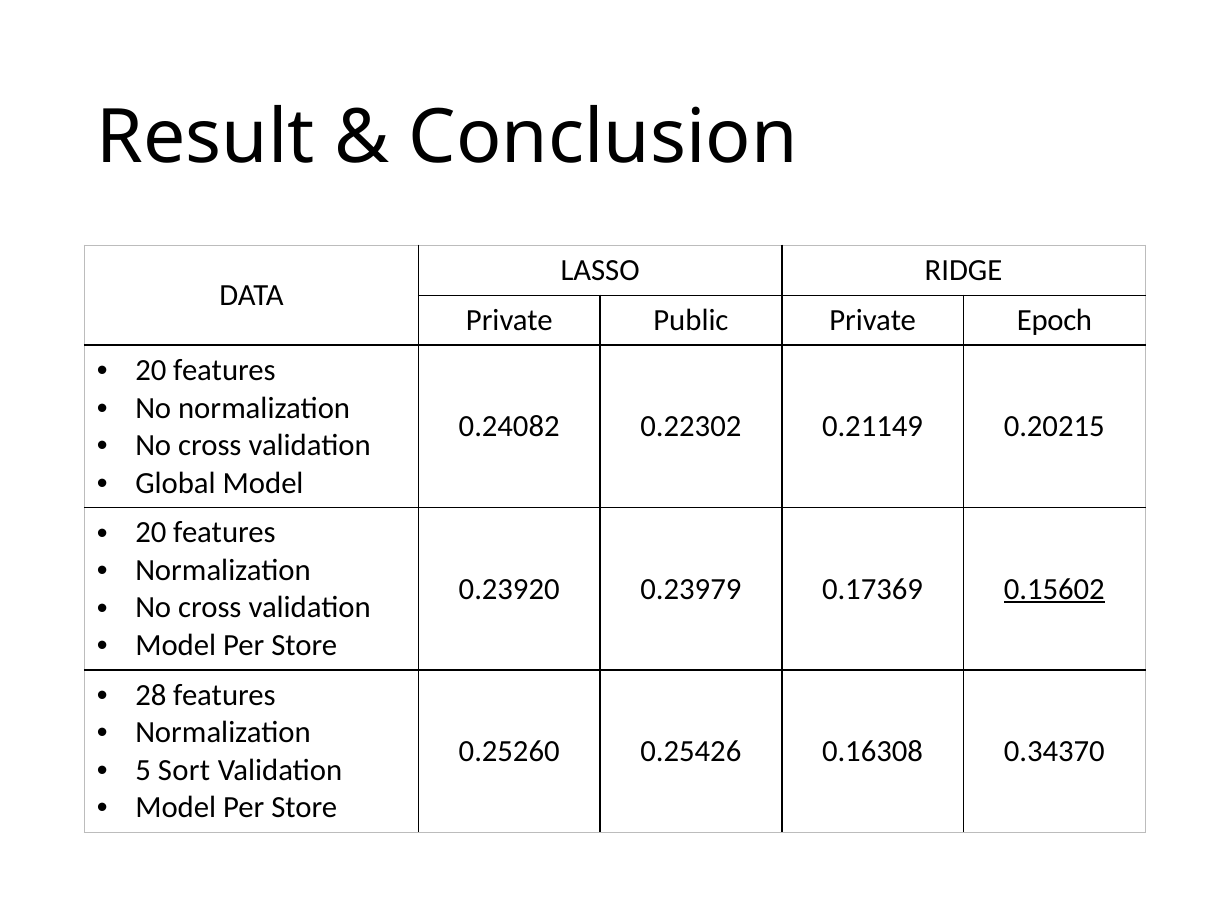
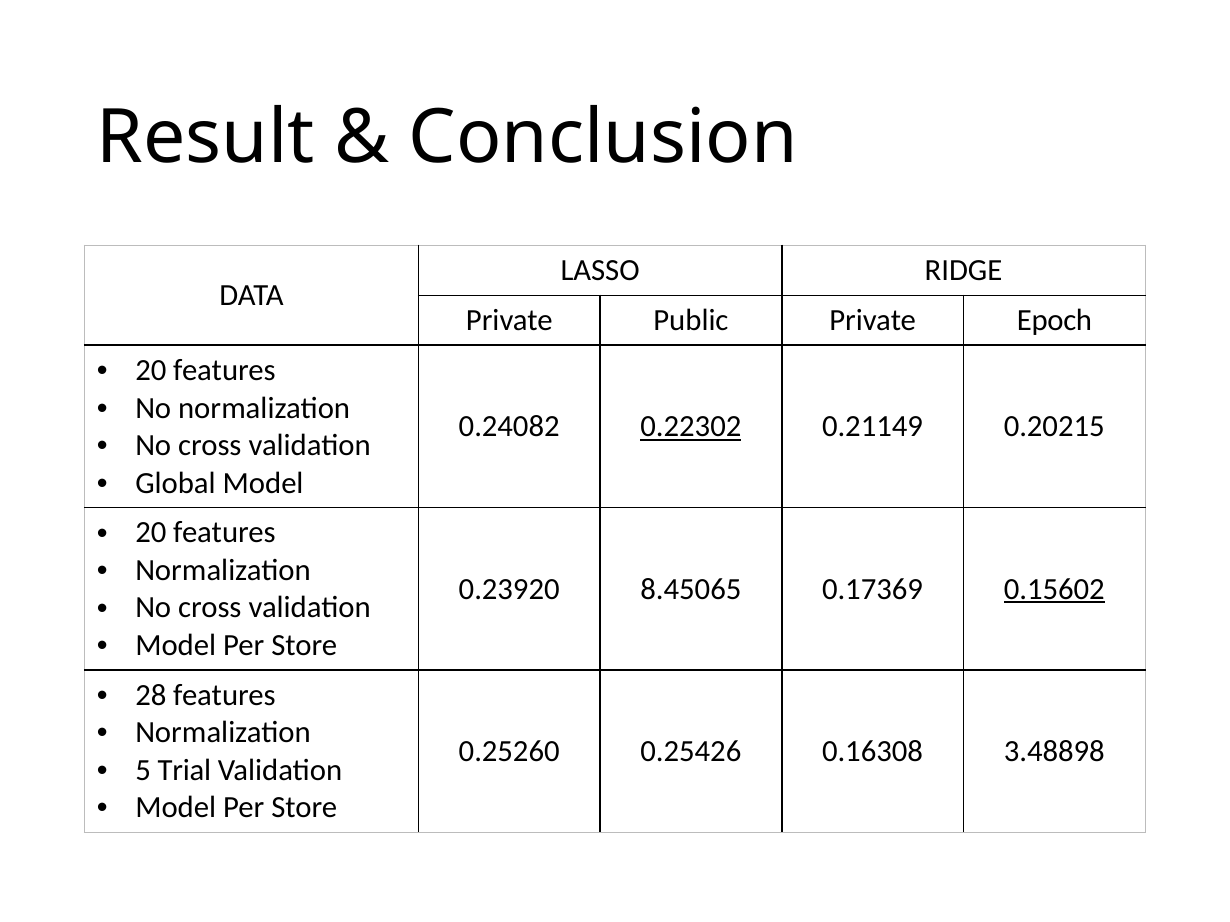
0.22302 underline: none -> present (691, 427)
0.23979: 0.23979 -> 8.45065 (691, 589)
0.34370: 0.34370 -> 3.48898 (1054, 752)
Sort: Sort -> Trial (184, 771)
